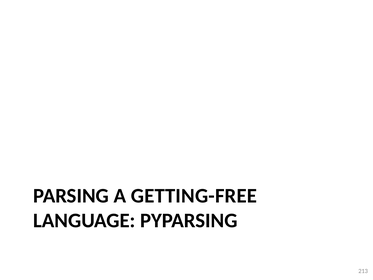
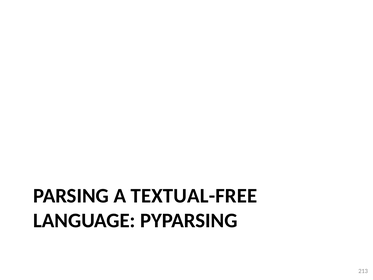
GETTING-FREE: GETTING-FREE -> TEXTUAL-FREE (194, 196)
